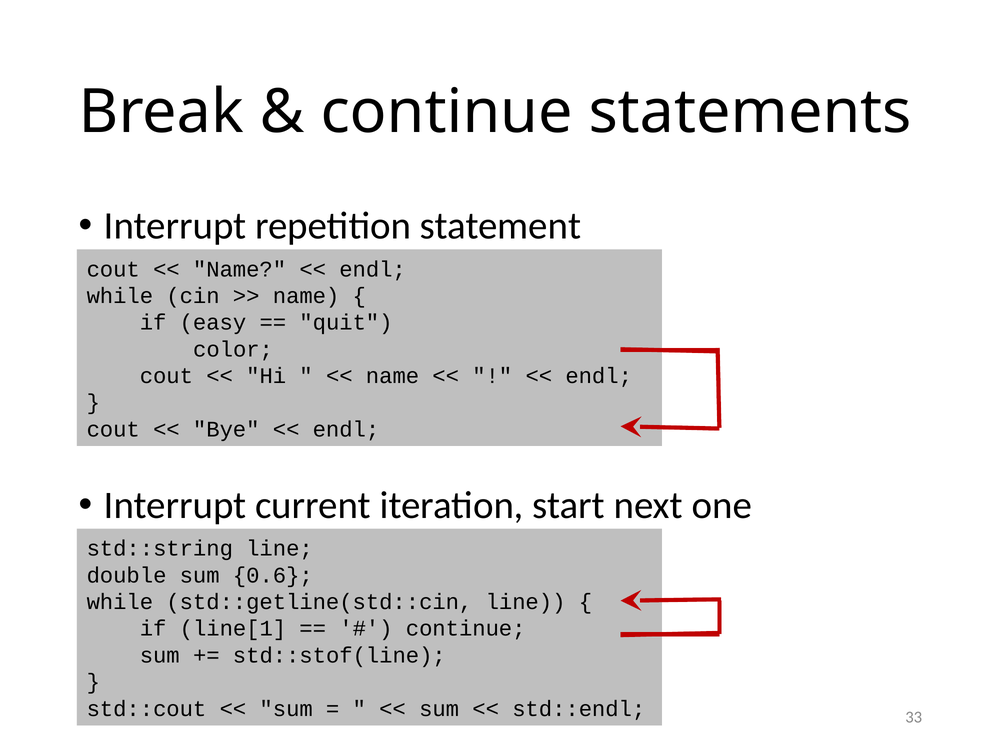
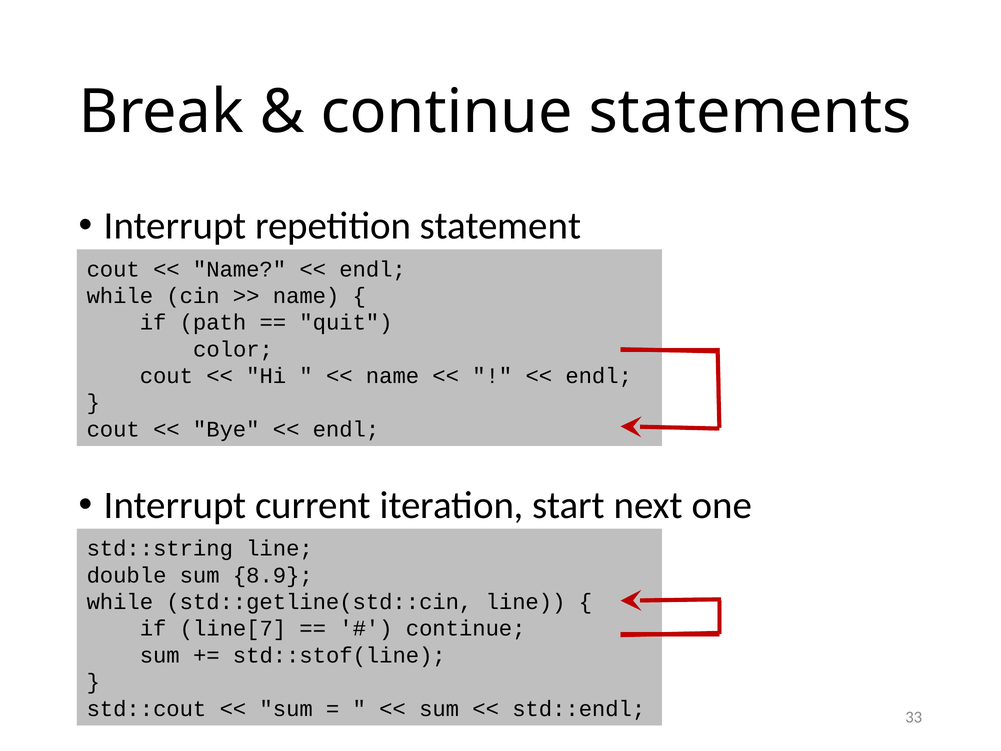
easy: easy -> path (213, 322)
0.6: 0.6 -> 8.9 (273, 575)
line[1: line[1 -> line[7 (233, 628)
